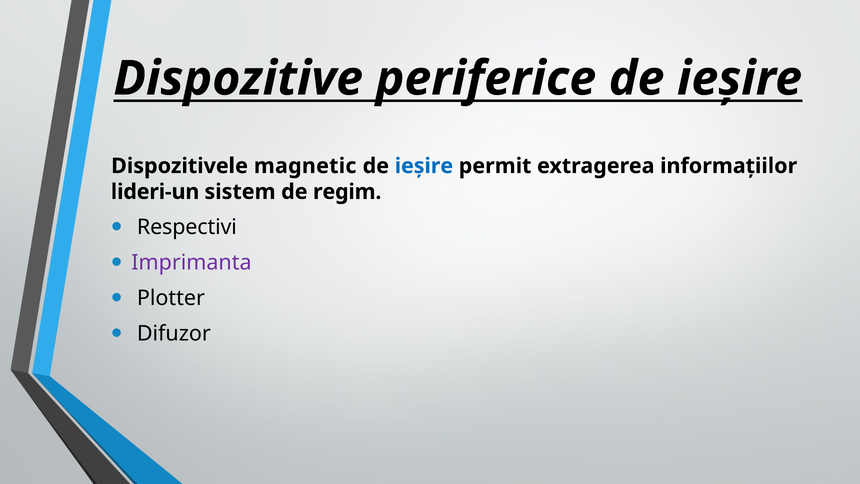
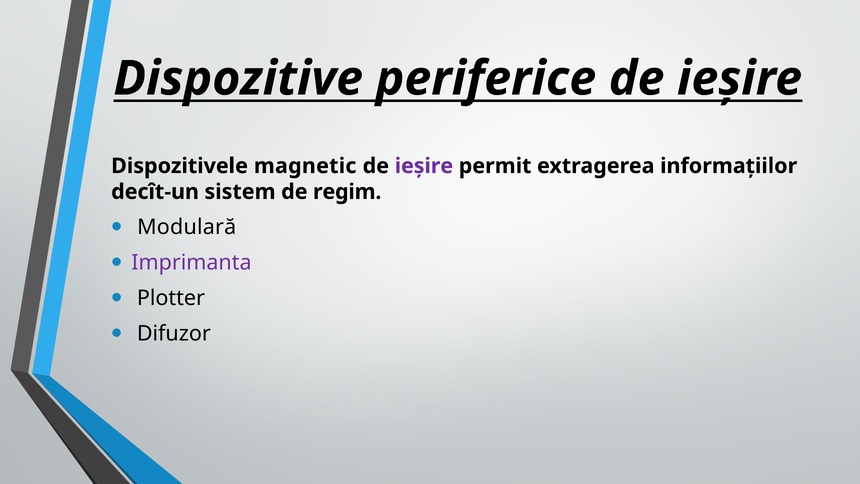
ieşire colour: blue -> purple (424, 166)
lideri-un: lideri-un -> decît-un (155, 192)
Respectivi: Respectivi -> Modulară (187, 227)
